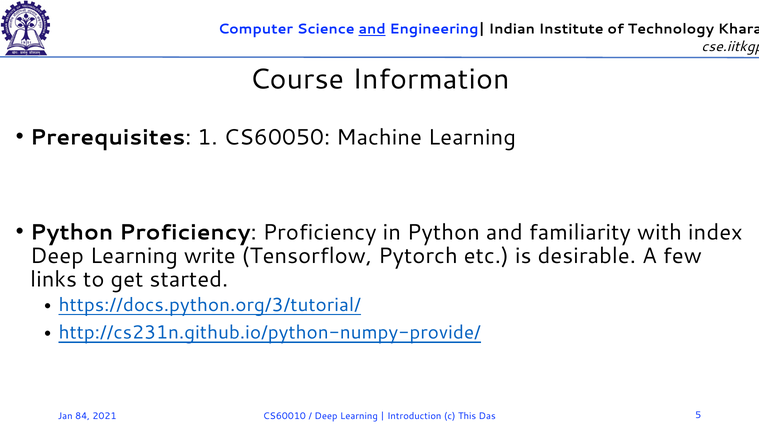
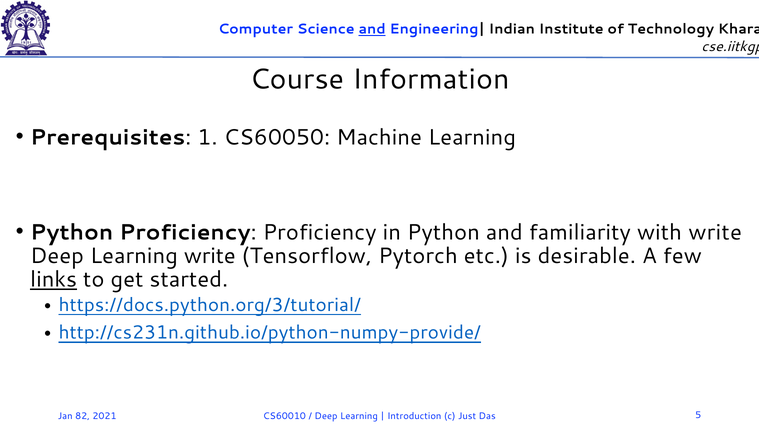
with index: index -> write (715, 232)
links underline: none -> present (54, 280)
84: 84 -> 82 (83, 416)
This: This -> Just (467, 416)
